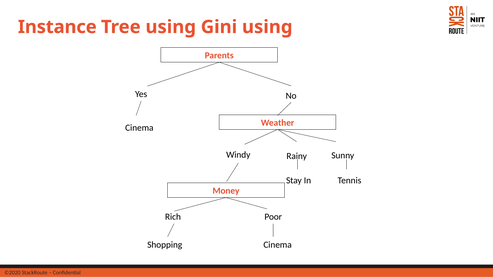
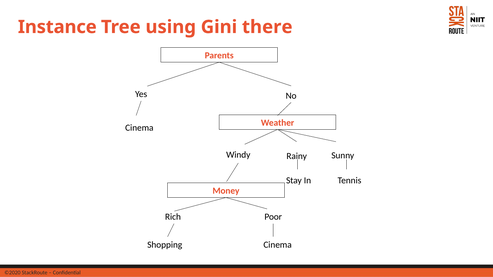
Gini using: using -> there (267, 27)
